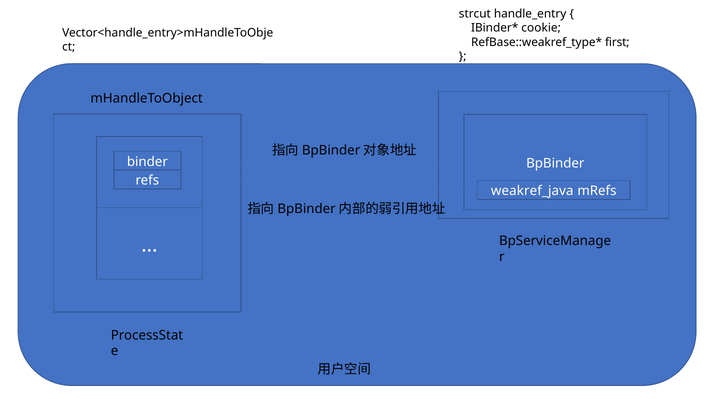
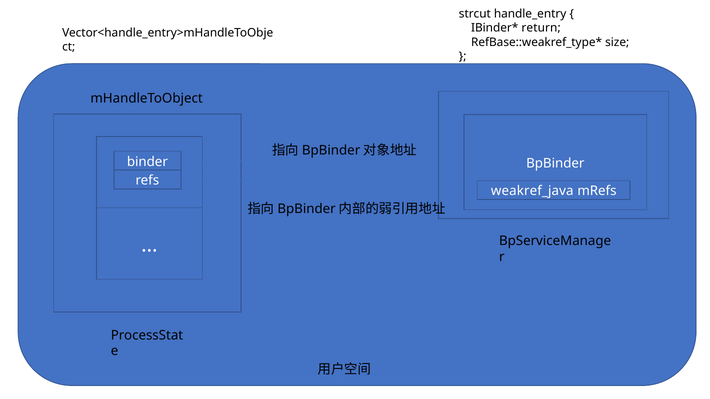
cookie: cookie -> return (541, 28)
first: first -> size (617, 42)
